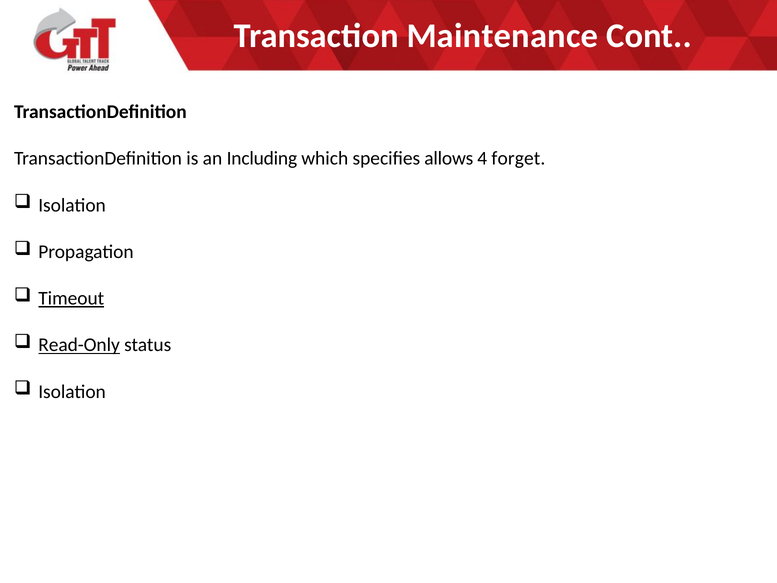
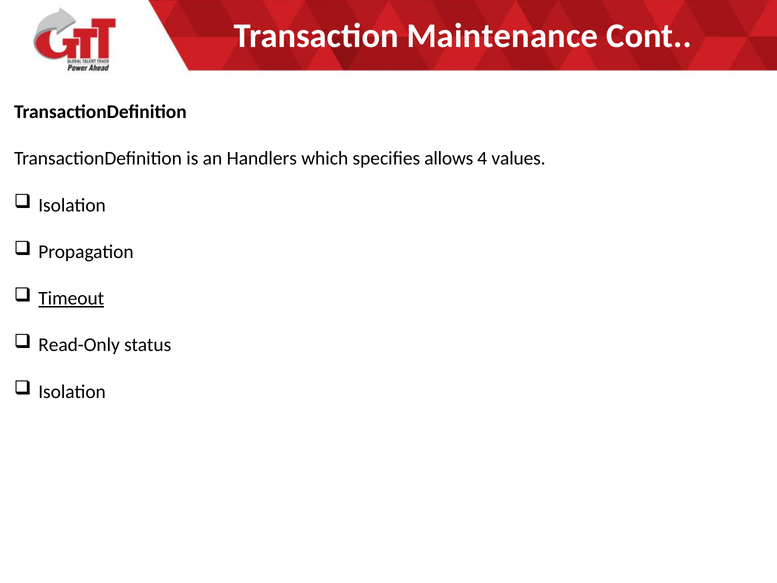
Including: Including -> Handlers (262, 158)
forget: forget -> values (519, 158)
Read-Only underline: present -> none (79, 345)
